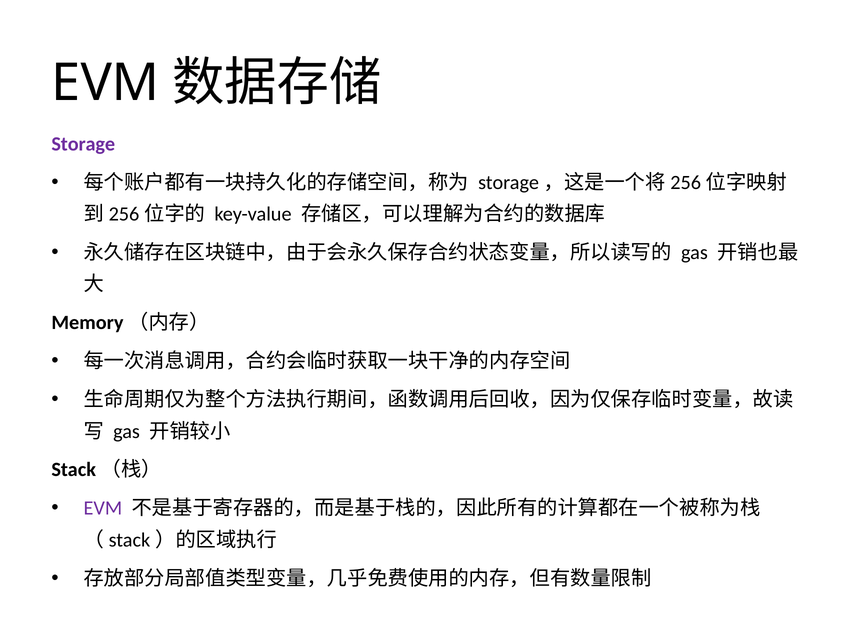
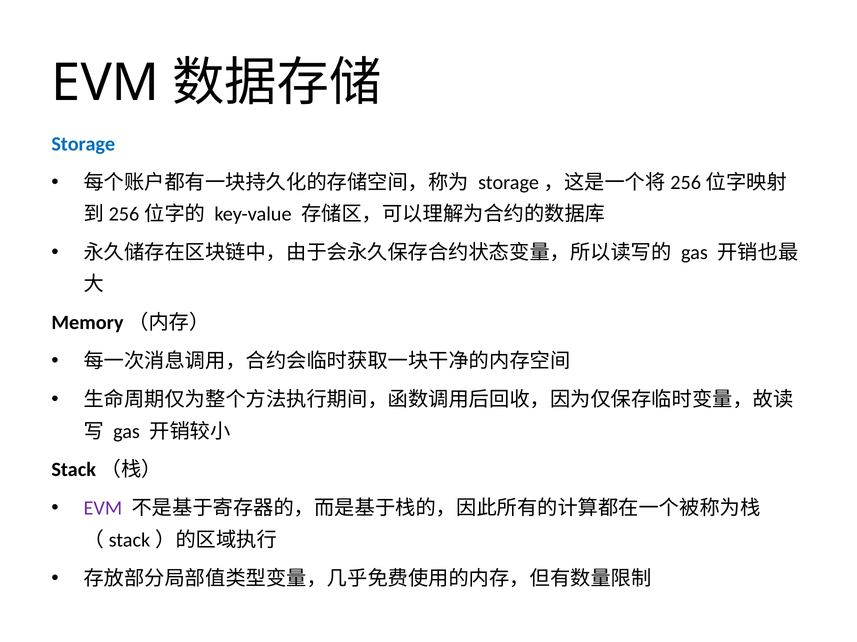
Storage colour: purple -> blue (83, 144)
